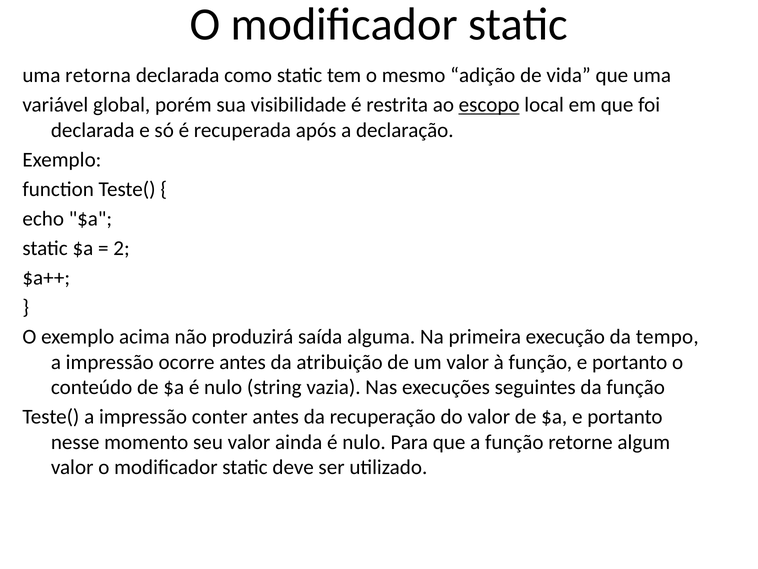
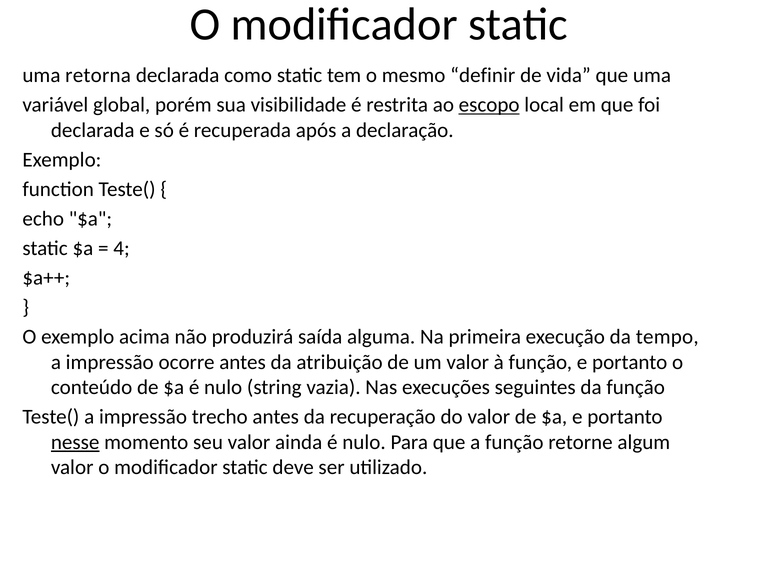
adição: adição -> definir (483, 75)
2: 2 -> 4 (122, 248)
conter: conter -> trecho (220, 417)
nesse underline: none -> present (75, 442)
